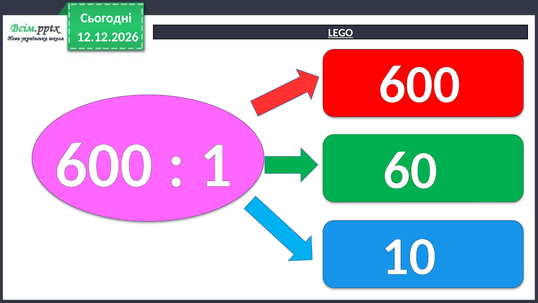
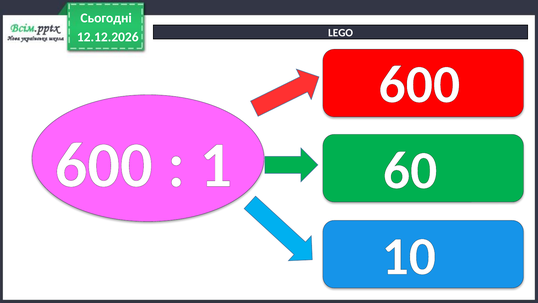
LEGO underline: present -> none (341, 33)
